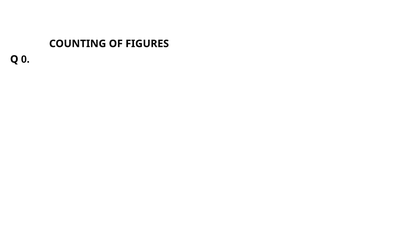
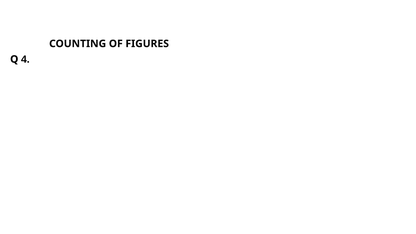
0: 0 -> 4 (25, 59)
